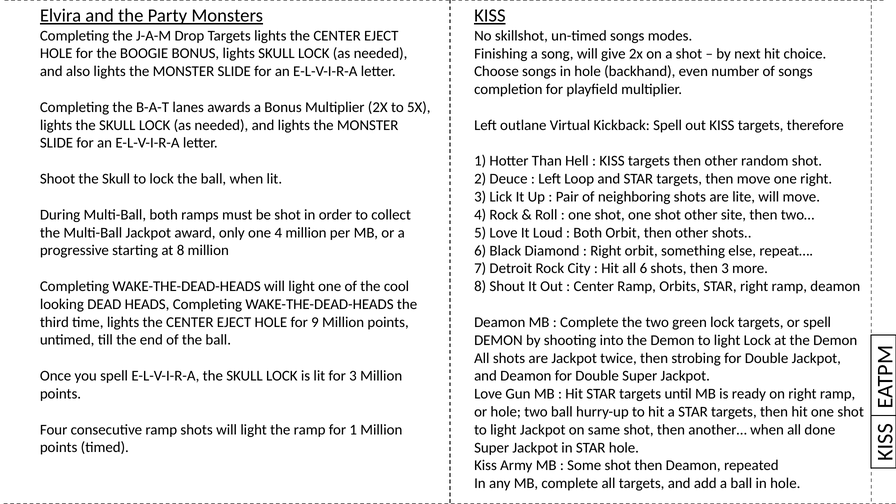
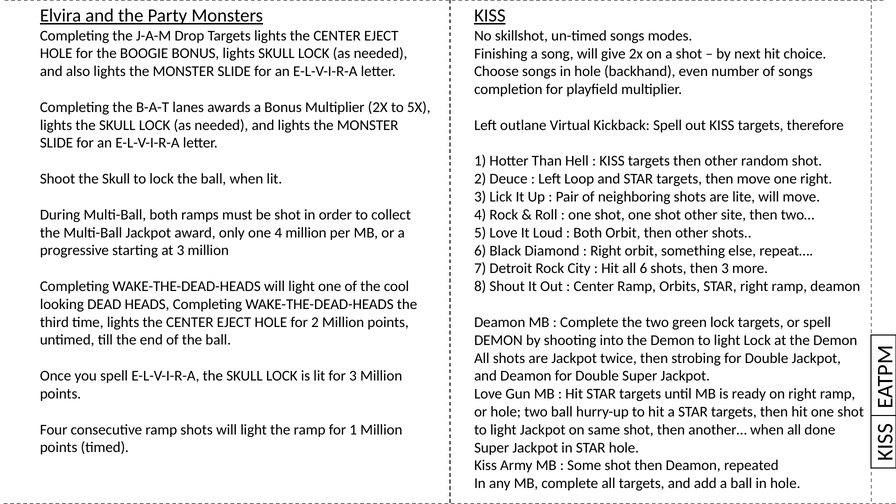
at 8: 8 -> 3 (181, 251)
for 9: 9 -> 2 (315, 322)
